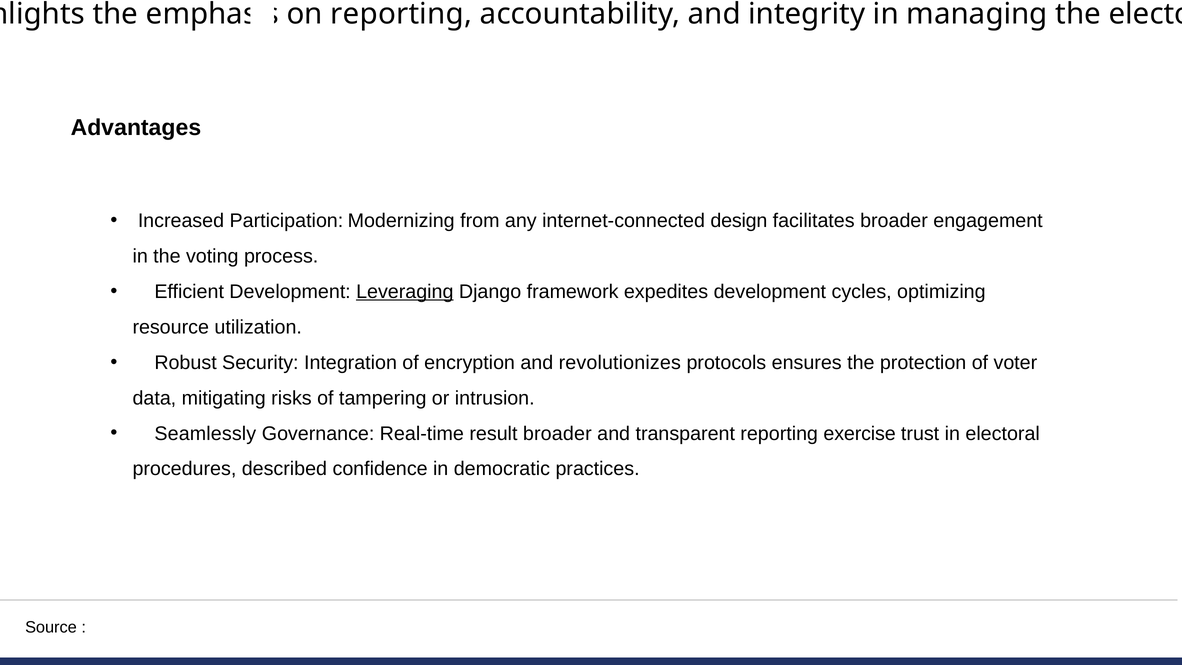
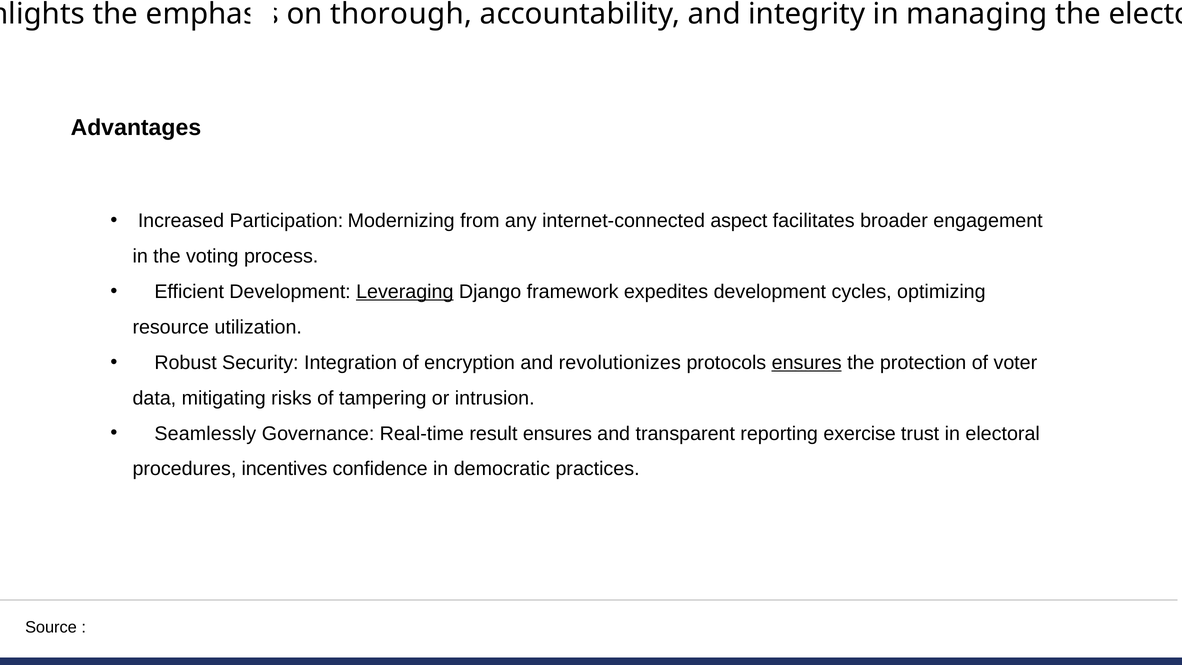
on reporting: reporting -> thorough (401, 14)
design: design -> aspect (739, 221)
ensures underline: none -> present (807, 363)
result broader: broader -> ensures (557, 433)
described: described -> incentives (284, 469)
